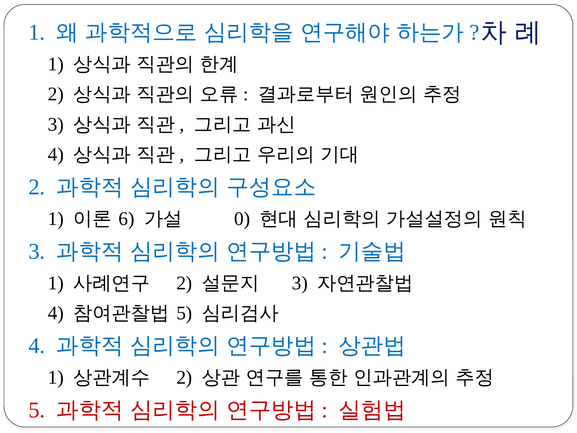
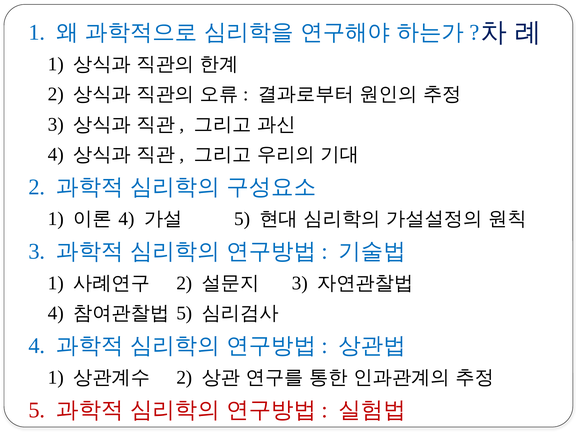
6: 6 -> 4 (127, 219)
0: 0 -> 5 (242, 219)
